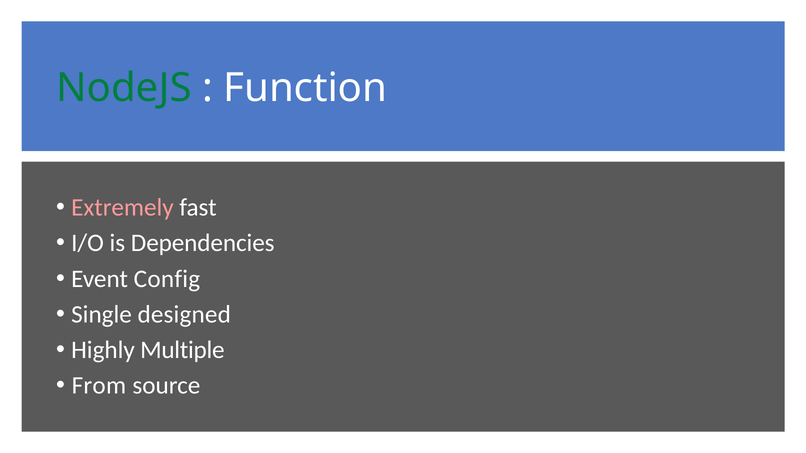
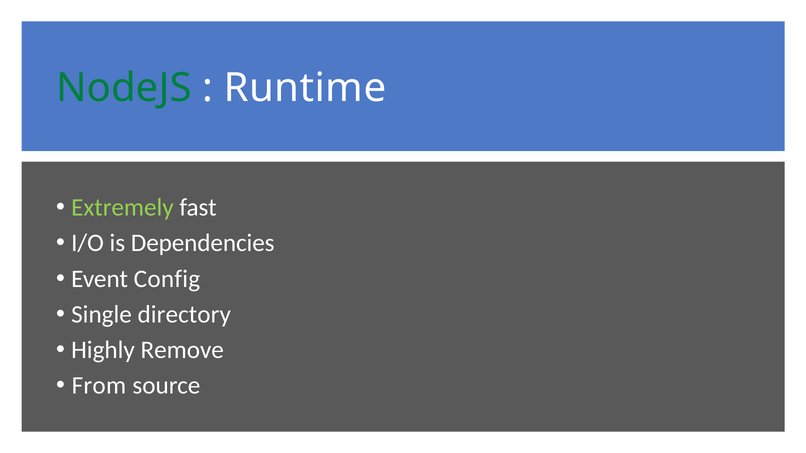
Function: Function -> Runtime (305, 88)
Extremely colour: pink -> light green (122, 208)
designed: designed -> directory (184, 315)
Multiple: Multiple -> Remove (182, 350)
